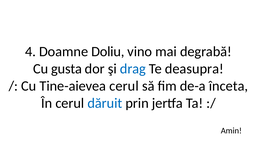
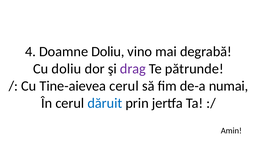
Cu gusta: gusta -> doliu (66, 69)
drag colour: blue -> purple (133, 69)
deasupra: deasupra -> pătrunde (194, 69)
înceta: înceta -> numai (229, 86)
